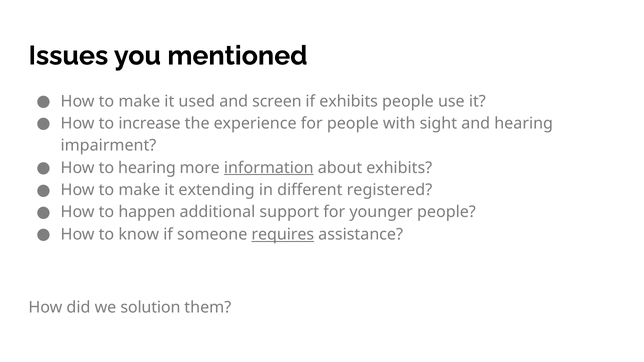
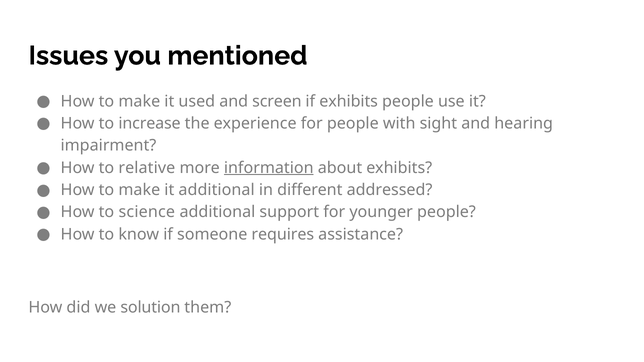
to hearing: hearing -> relative (147, 168)
it extending: extending -> additional (217, 190)
registered: registered -> addressed (390, 190)
happen: happen -> science (147, 212)
requires underline: present -> none (283, 235)
